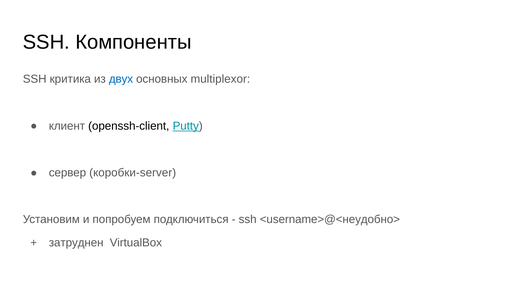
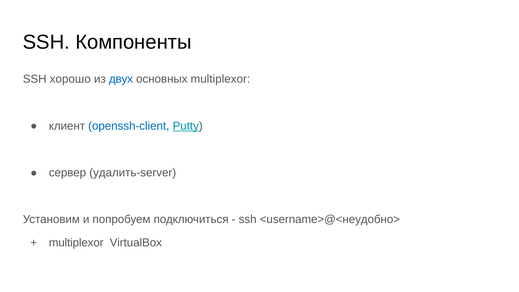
критика: критика -> хорошо (70, 79)
openssh-client colour: black -> blue (129, 126)
коробки-server: коробки-server -> удалить-server (133, 173)
затруднен: затруднен -> multiplexor (76, 243)
